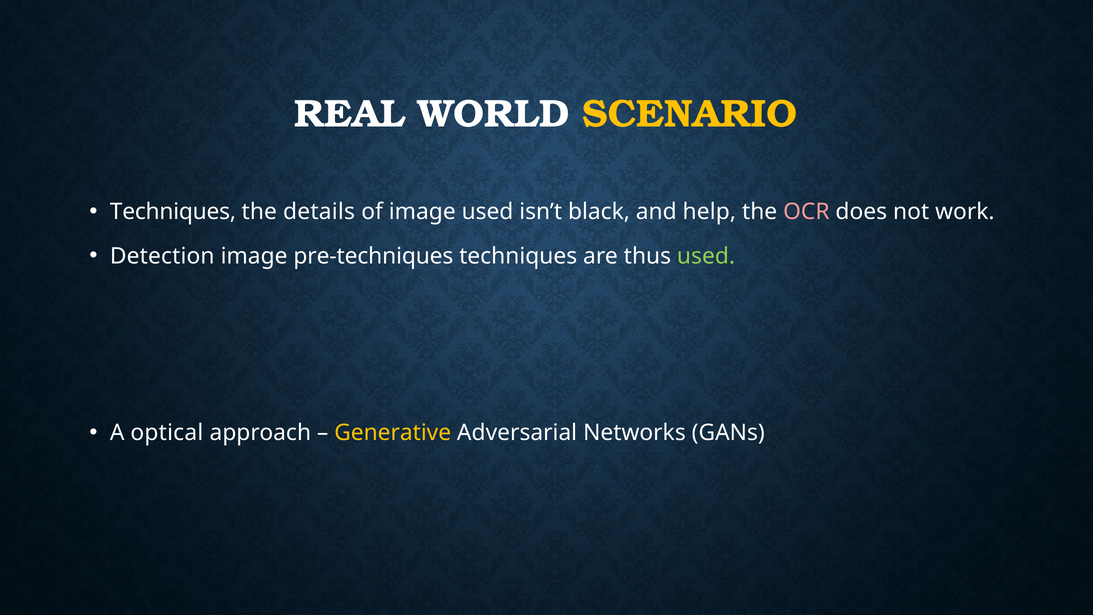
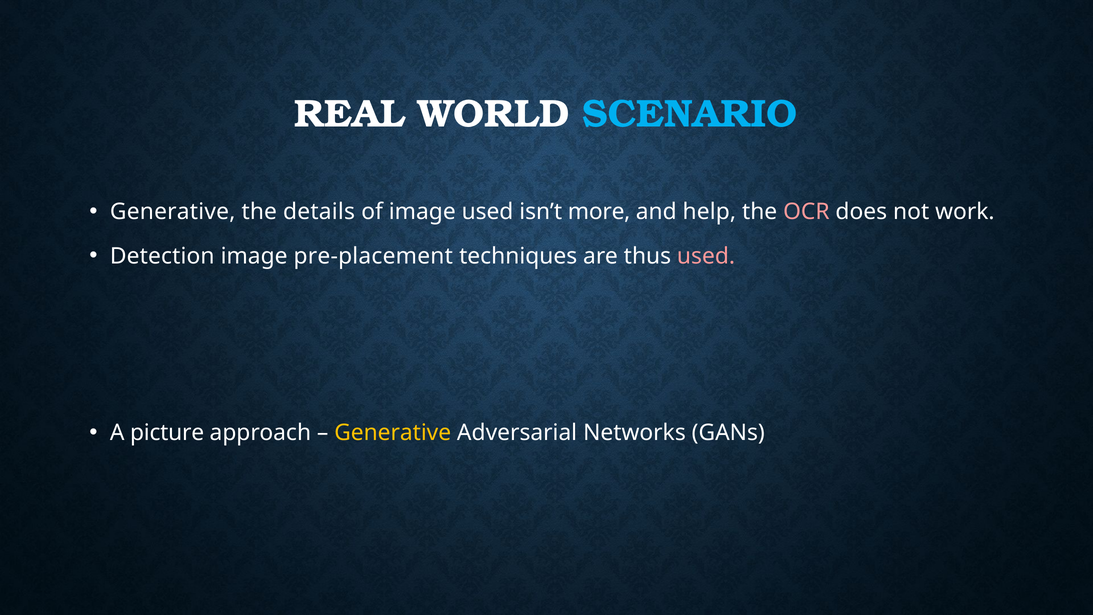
SCENARIO colour: yellow -> light blue (690, 114)
Techniques: Techniques -> Generative (173, 212)
black: black -> more (599, 212)
pre-techniques: pre-techniques -> pre-placement (373, 256)
used colour: light green -> pink (706, 256)
optical: optical -> picture (167, 433)
